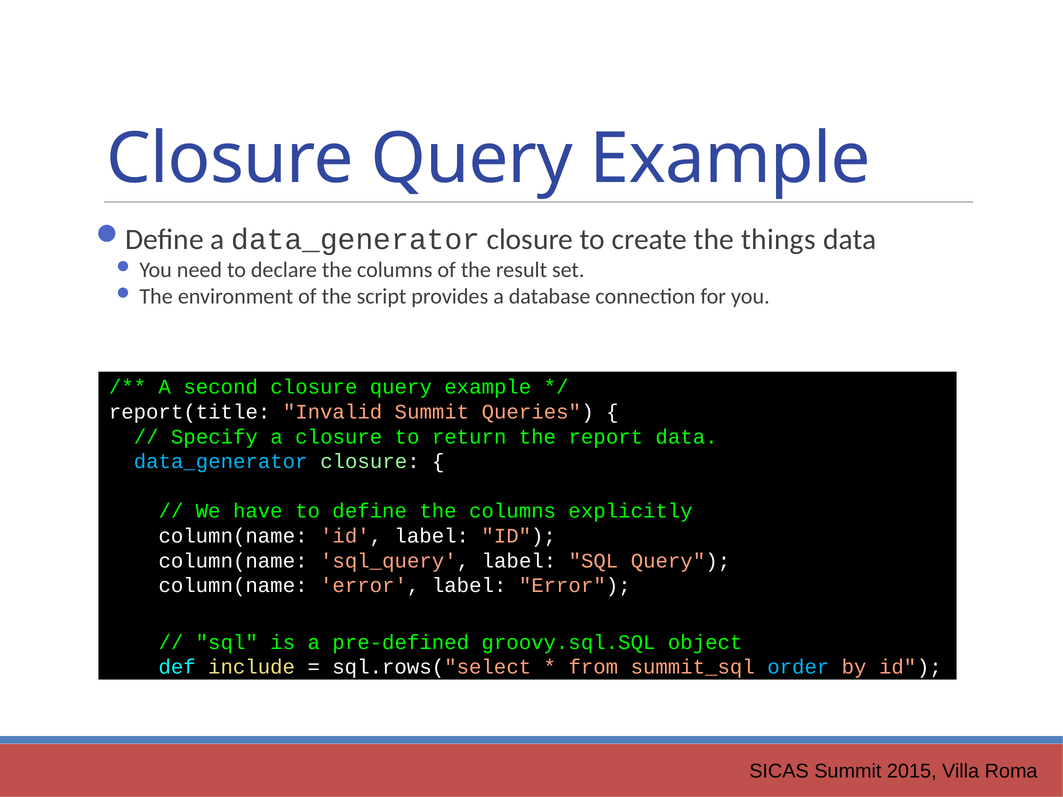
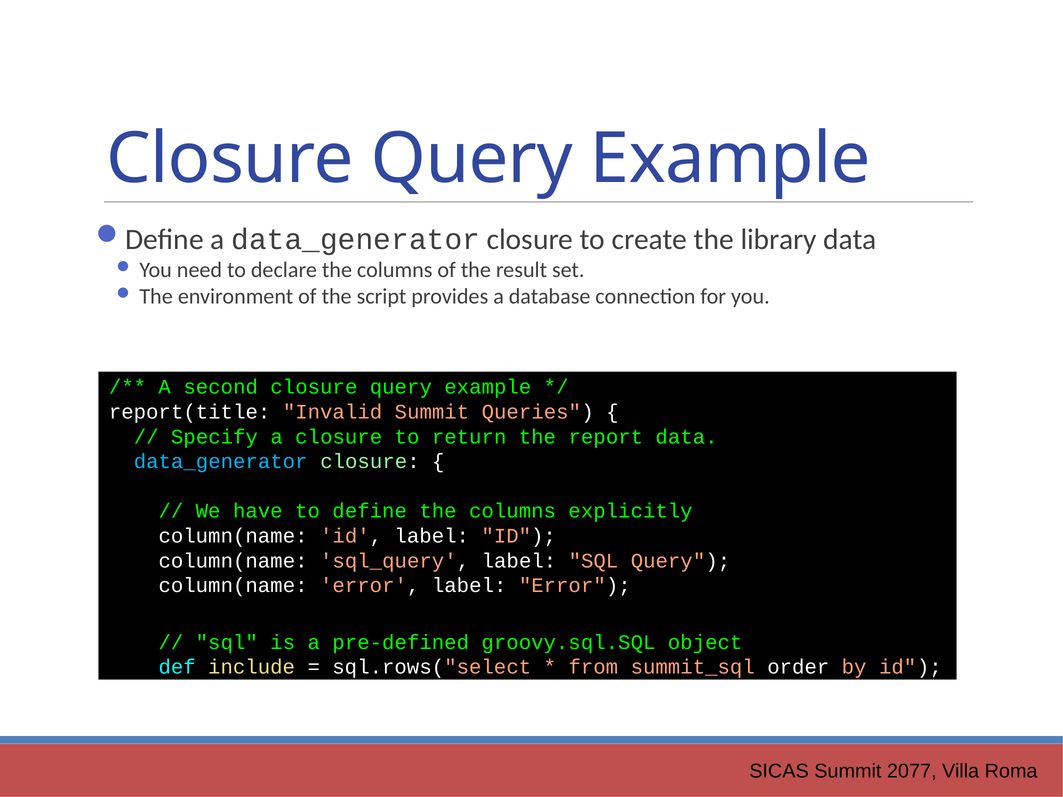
things: things -> library (779, 240)
order colour: light blue -> white (798, 667)
2015: 2015 -> 2077 (912, 772)
